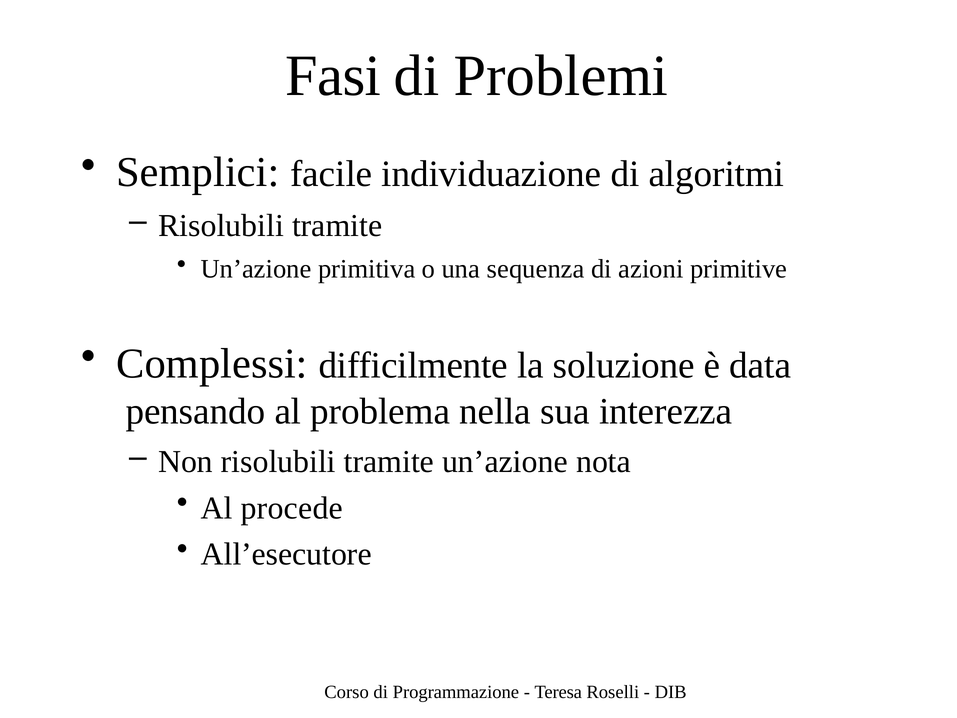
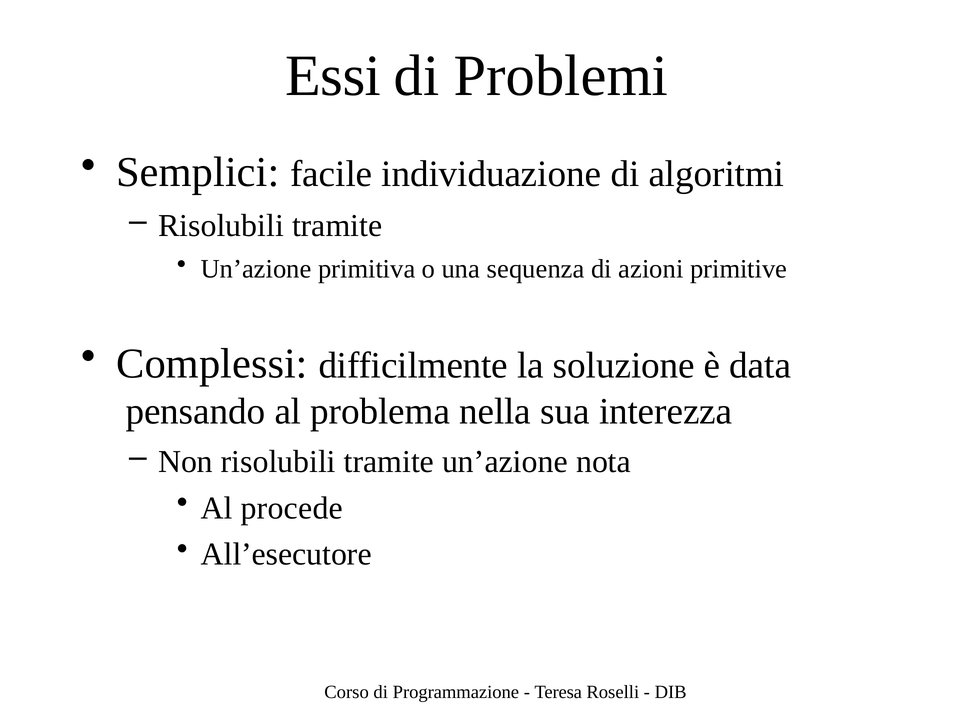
Fasi: Fasi -> Essi (333, 76)
